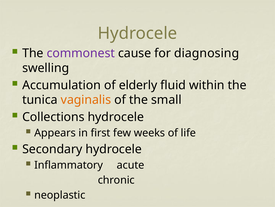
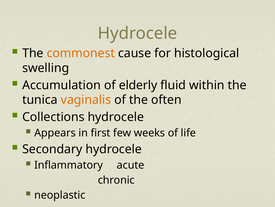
commonest colour: purple -> orange (81, 53)
diagnosing: diagnosing -> histological (207, 53)
small: small -> often (166, 100)
